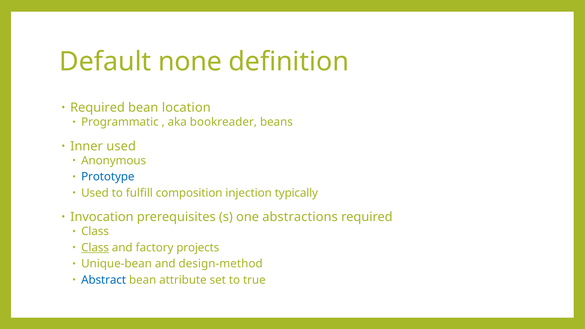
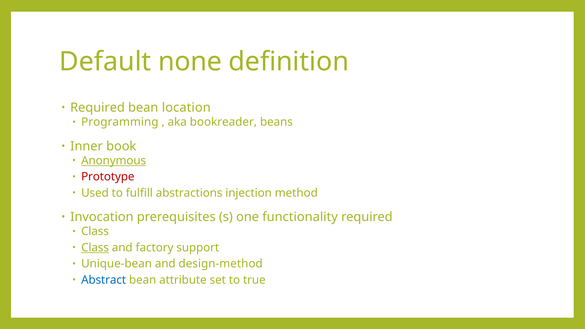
Programmatic: Programmatic -> Programming (120, 122)
Inner used: used -> book (121, 146)
Anonymous underline: none -> present (114, 161)
Prototype colour: blue -> red (108, 177)
composition: composition -> abstractions (189, 193)
typically: typically -> method (296, 193)
abstractions: abstractions -> functionality (300, 217)
projects: projects -> support (198, 248)
